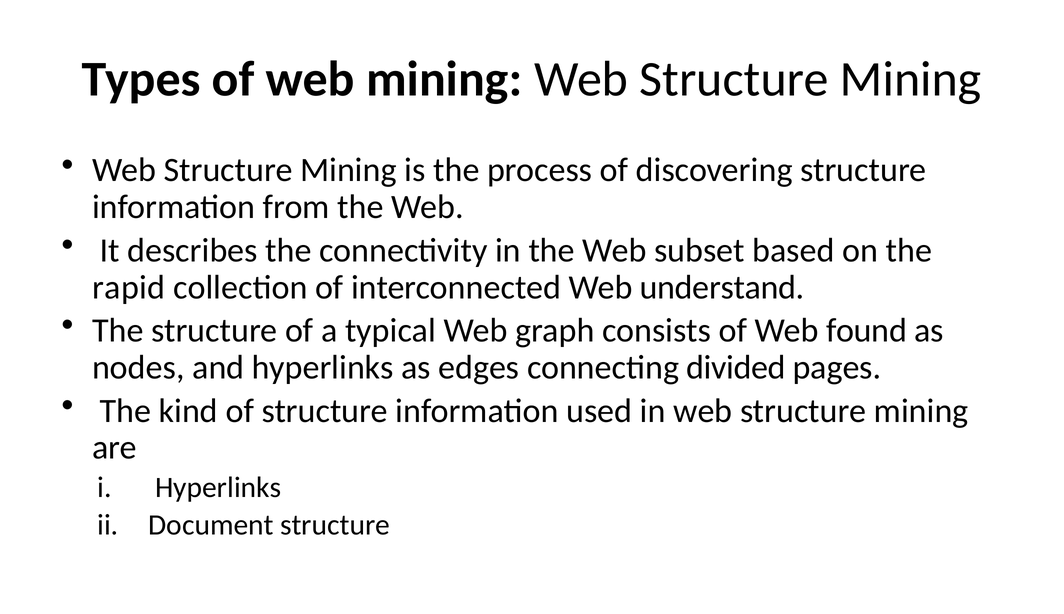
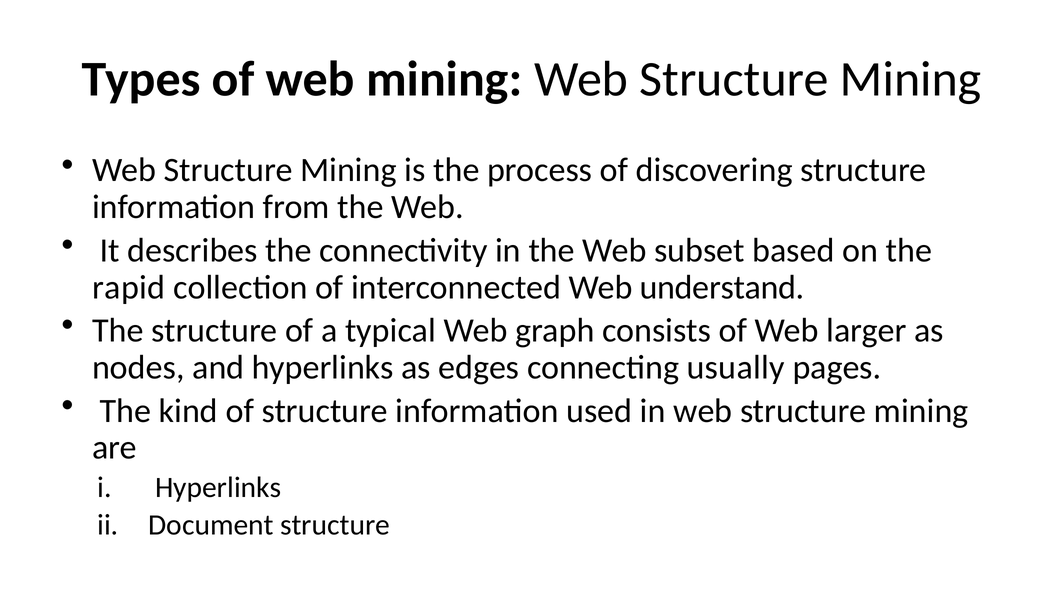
found: found -> larger (866, 331)
divided: divided -> usually (736, 367)
